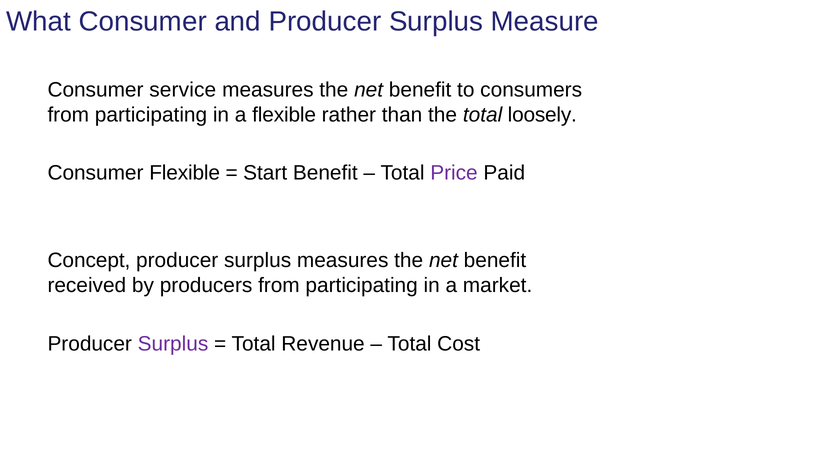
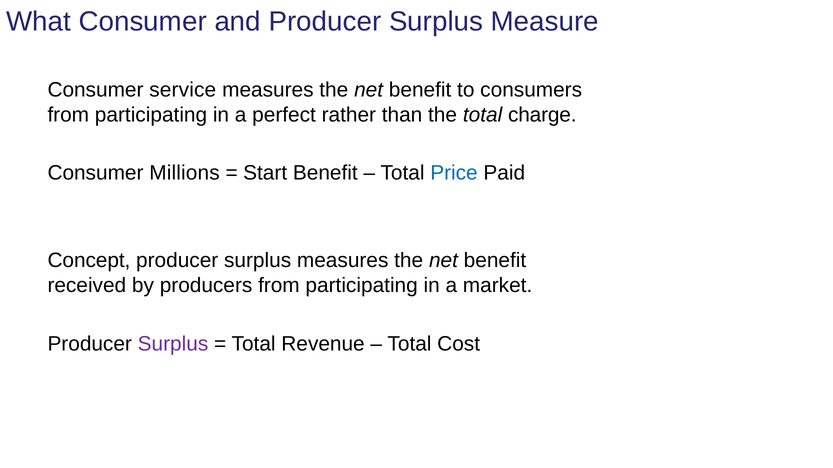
a flexible: flexible -> perfect (284, 115)
loosely: loosely -> charge (542, 115)
Consumer Flexible: Flexible -> Millions (184, 173)
Price colour: purple -> blue (454, 173)
